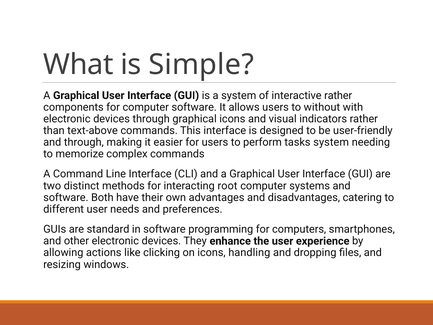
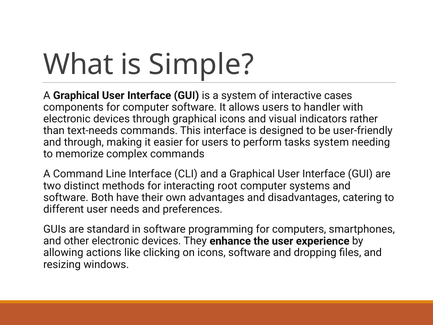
interactive rather: rather -> cases (338, 95)
without: without -> handler (322, 107)
text-above: text-above -> text-needs (93, 130)
icons handling: handling -> software (249, 253)
